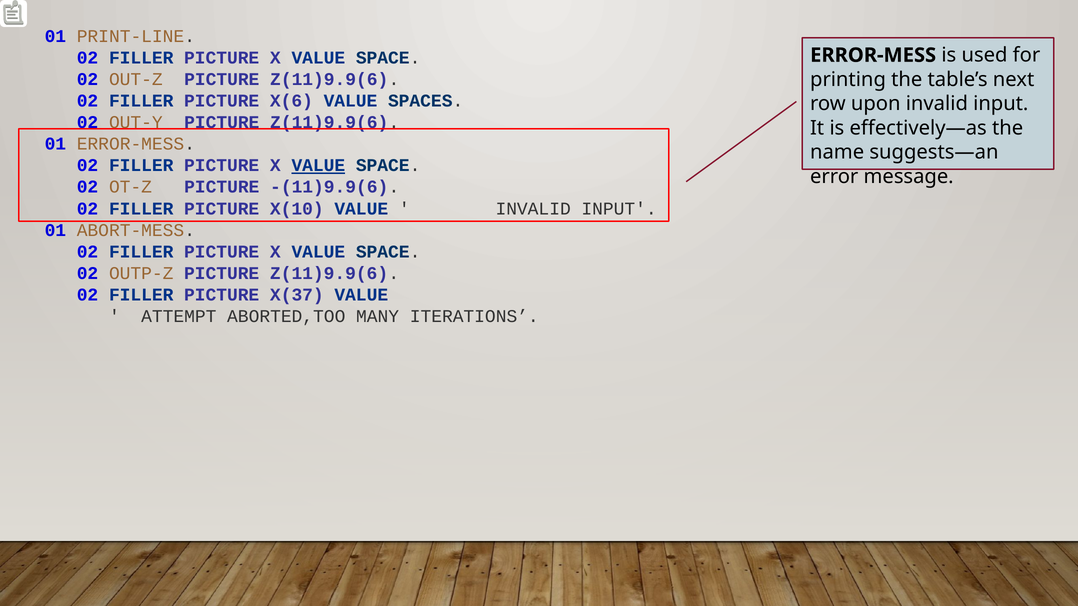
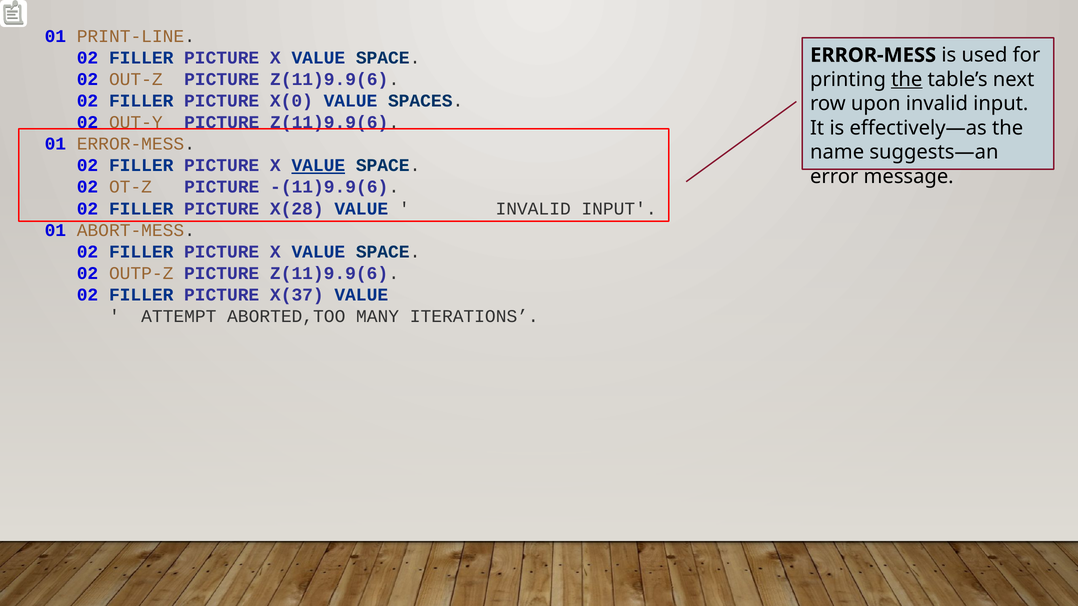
the underline: none -> present (907, 79)
X(6: X(6 -> X(0 (291, 101)
X(10: X(10 -> X(28 (297, 209)
